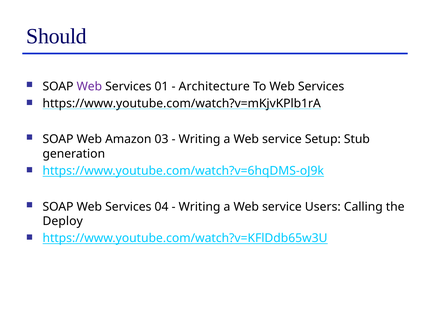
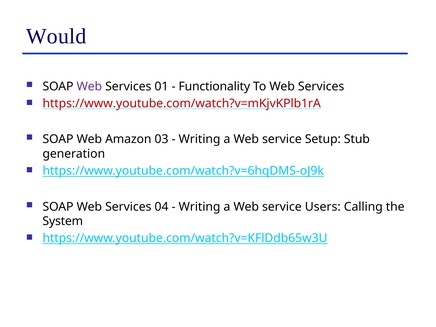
Should: Should -> Would (56, 36)
Architecture: Architecture -> Functionality (214, 86)
https://www.youtube.com/watch?v=mKjvKPlb1rA colour: black -> red (182, 103)
Deploy: Deploy -> System (63, 221)
